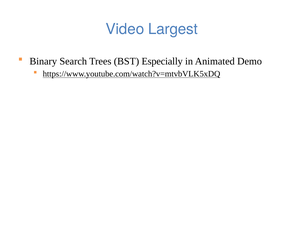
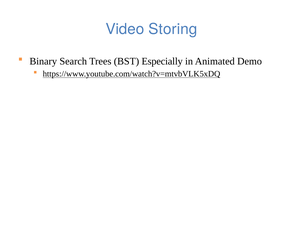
Largest: Largest -> Storing (173, 29)
